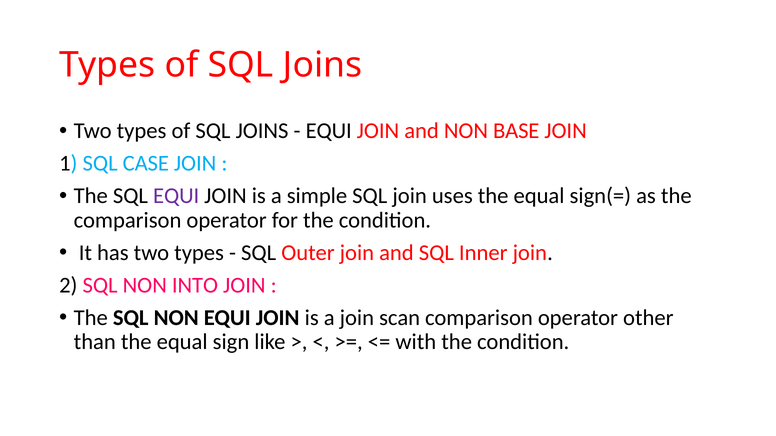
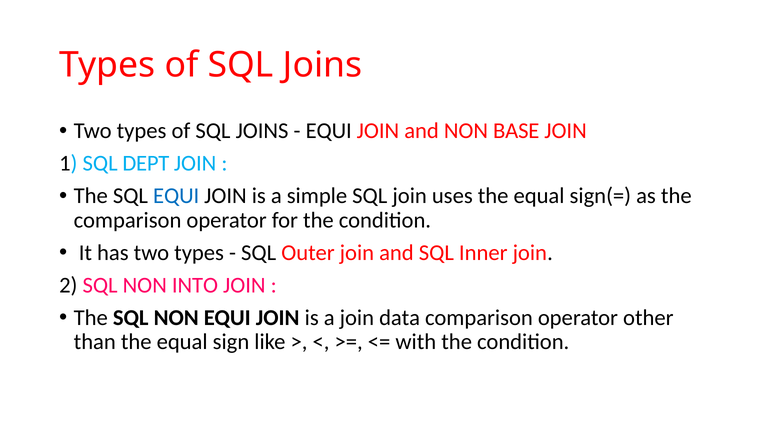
CASE: CASE -> DEPT (146, 164)
EQUI colour: purple -> blue (176, 196)
scan: scan -> data (400, 318)
